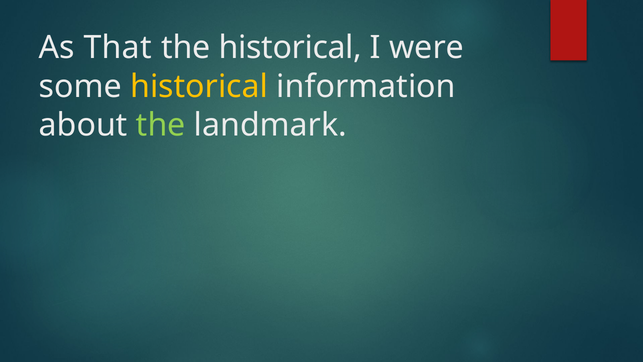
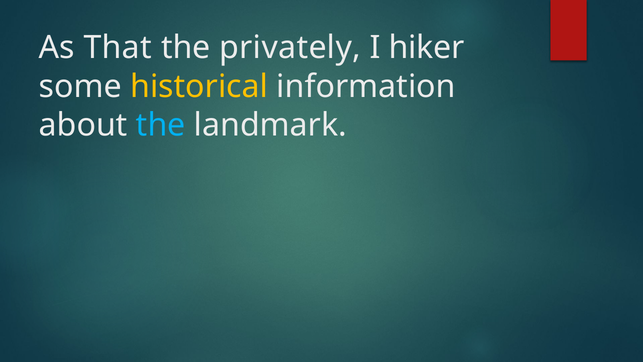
the historical: historical -> privately (290, 48)
were: were -> hiker (427, 48)
the colour: light green -> light blue (161, 125)
